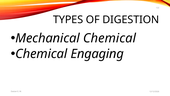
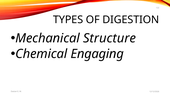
Mechanical Chemical: Chemical -> Structure (110, 38)
